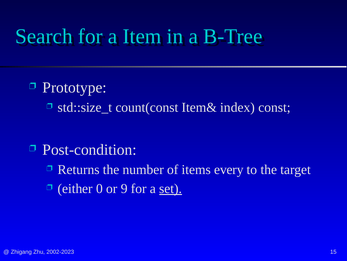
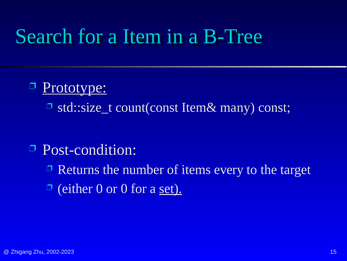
Prototype underline: none -> present (75, 87)
index: index -> many (238, 107)
or 9: 9 -> 0 (124, 188)
